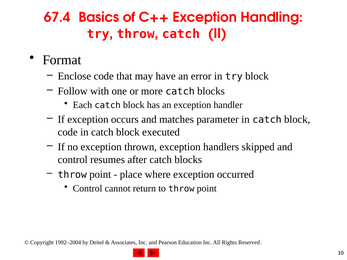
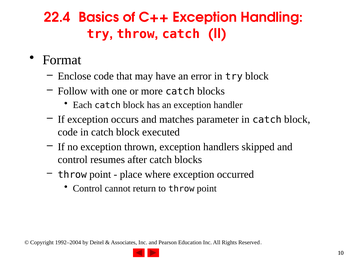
67.4: 67.4 -> 22.4 (57, 17)
